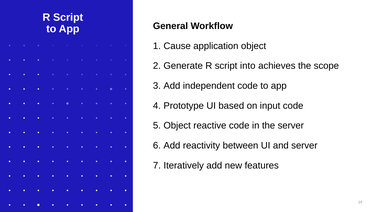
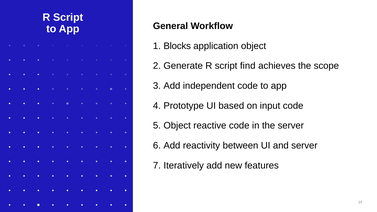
Cause: Cause -> Blocks (177, 46)
into: into -> find (248, 66)
